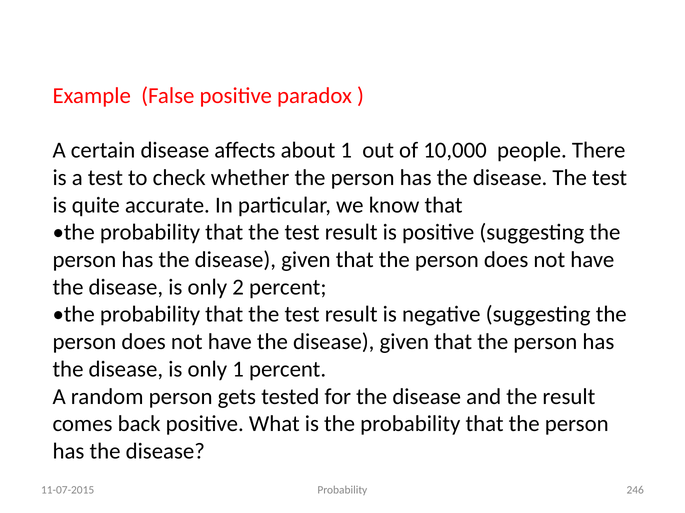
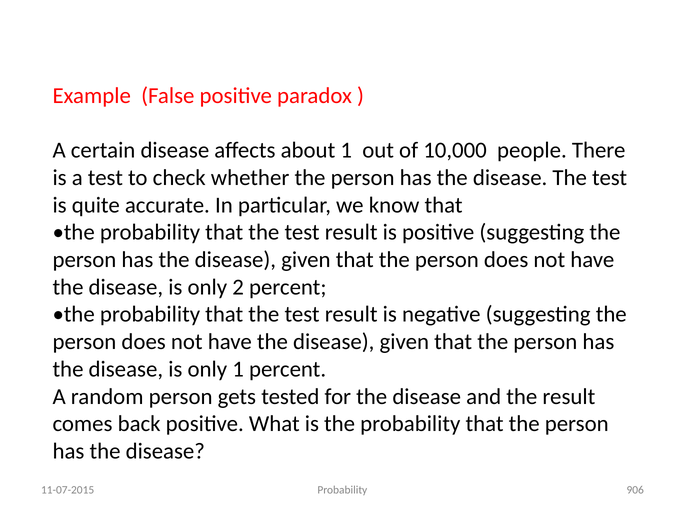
246: 246 -> 906 (635, 491)
